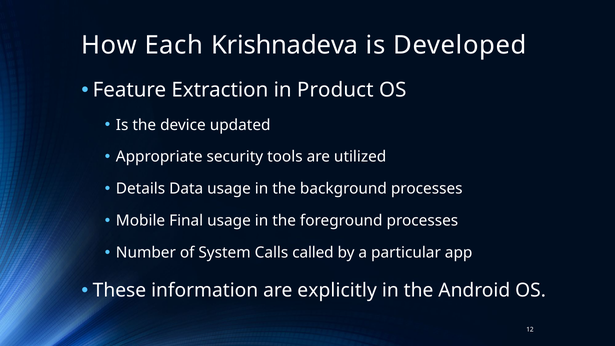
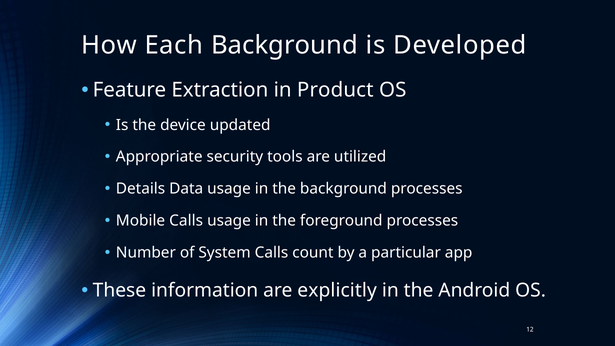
Each Krishnadeva: Krishnadeva -> Background (285, 45)
Mobile Final: Final -> Calls (186, 221)
called: called -> count (313, 253)
